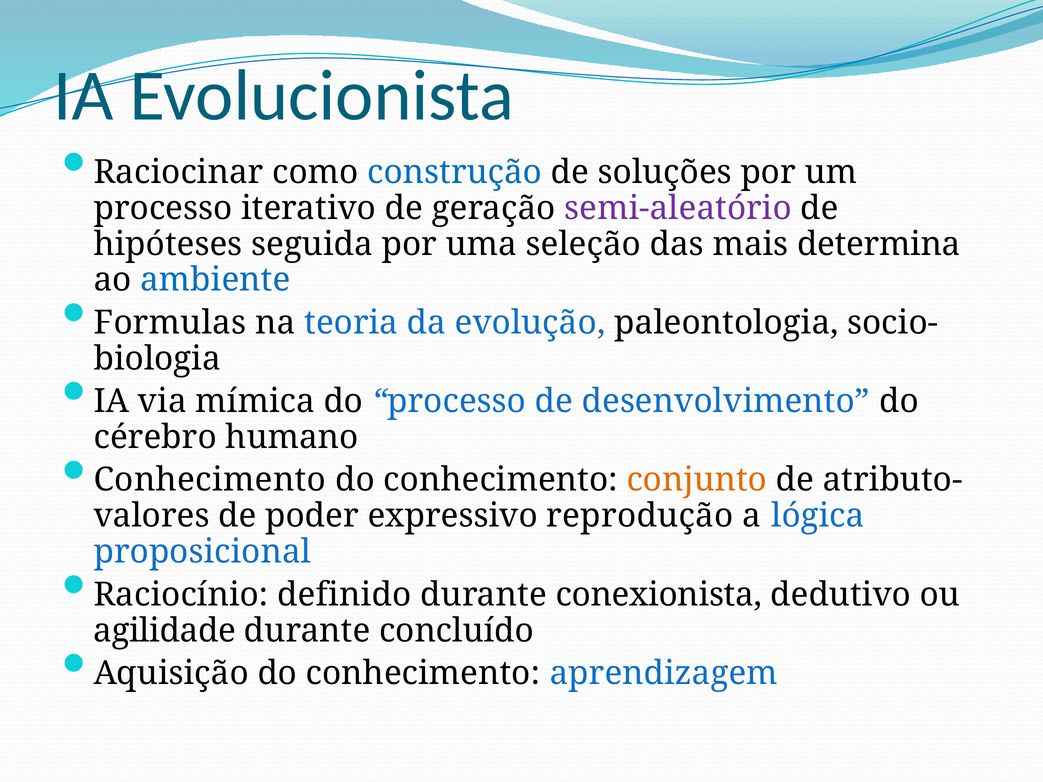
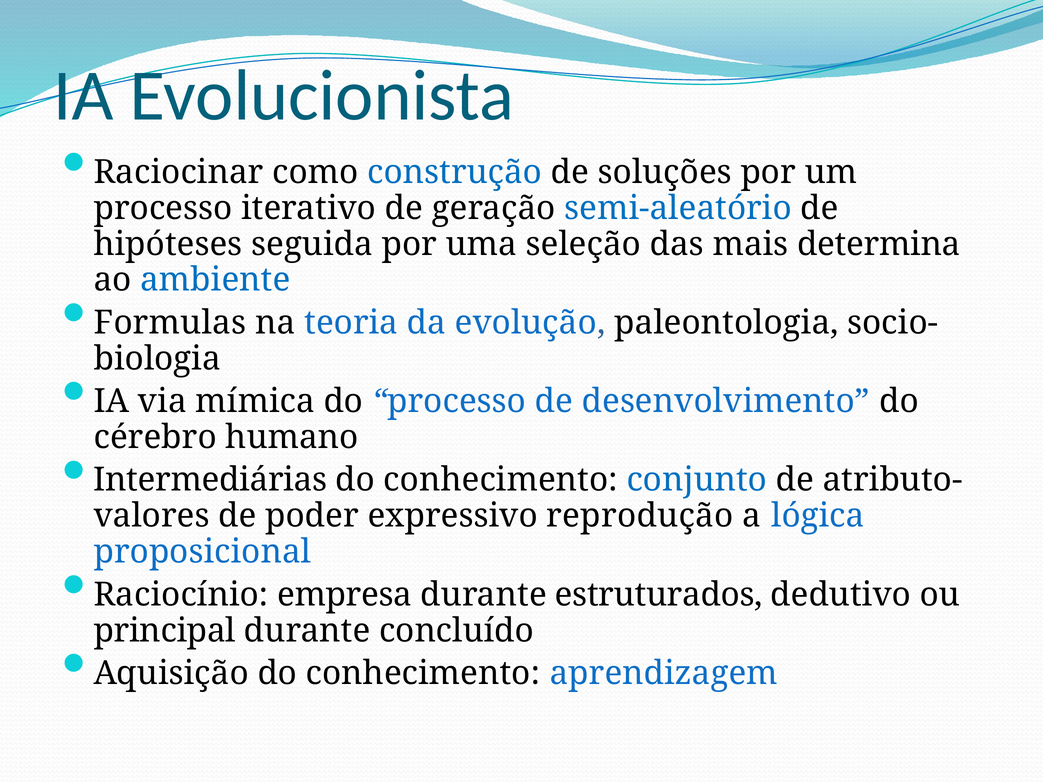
semi-aleatório colour: purple -> blue (678, 208)
Conhecimento: Conhecimento -> Intermediárias (210, 480)
conjunto colour: orange -> blue (697, 480)
definido: definido -> empresa (345, 595)
conexionista: conexionista -> estruturados (659, 595)
agilidade: agilidade -> principal (165, 631)
